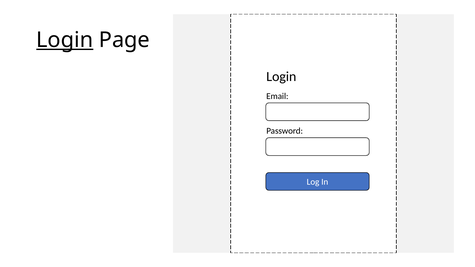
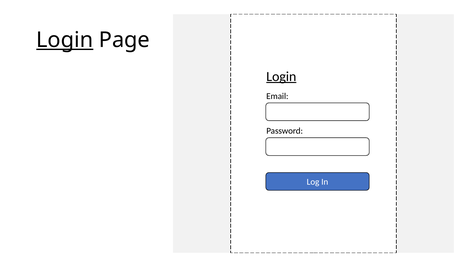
Login underline: none -> present (281, 77)
